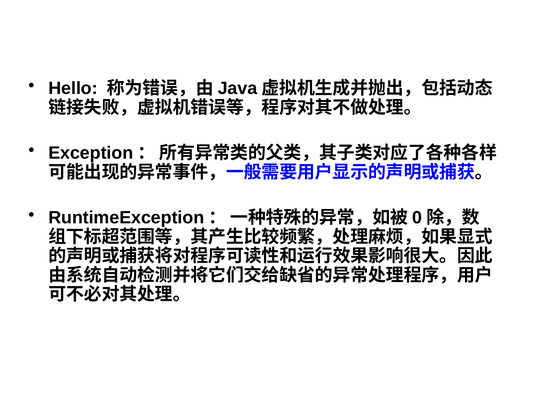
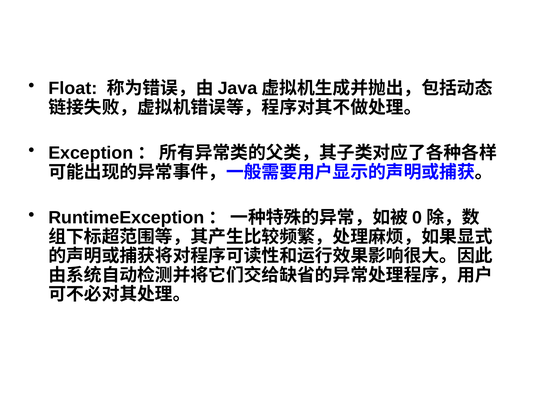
Hello: Hello -> Float (73, 88)
